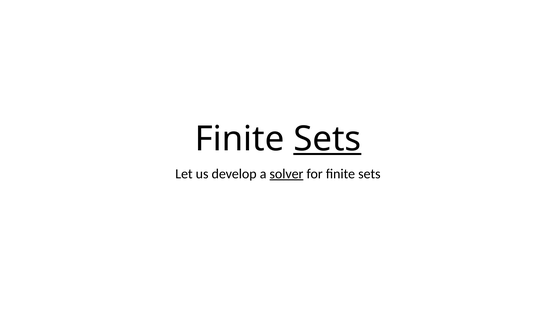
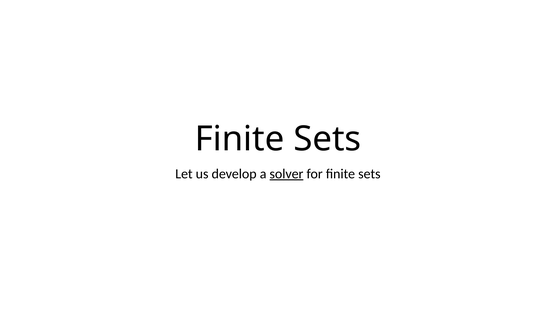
Sets underline: present -> none (327, 139)
